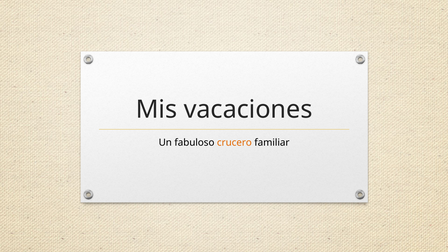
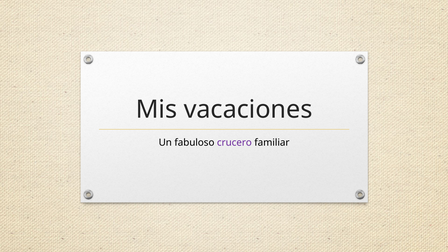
crucero colour: orange -> purple (234, 143)
